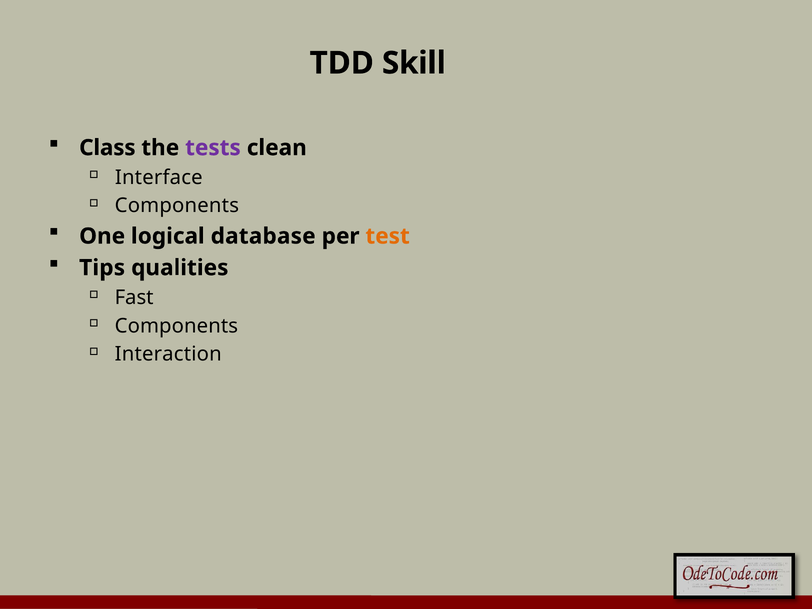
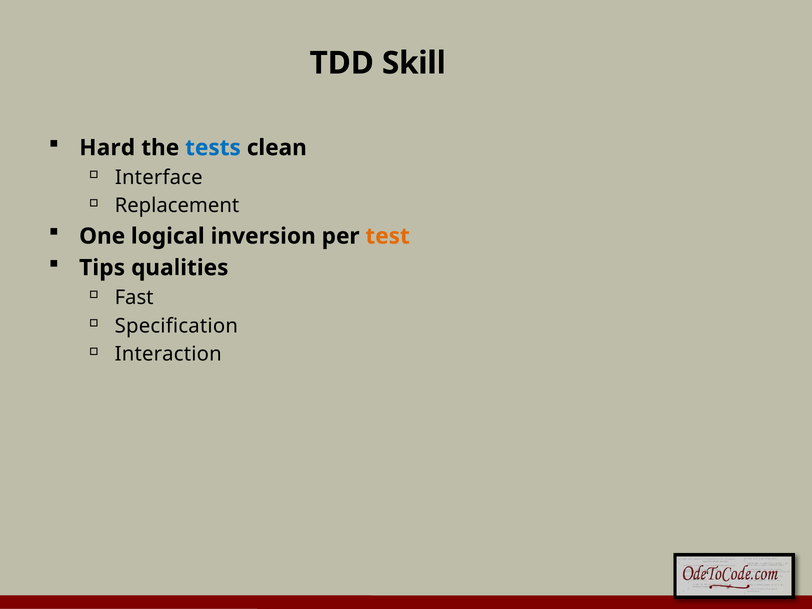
Class: Class -> Hard (107, 148)
tests colour: purple -> blue (213, 148)
Components: Components -> Replacement (177, 206)
database: database -> inversion (263, 236)
Components: Components -> Specification (176, 326)
